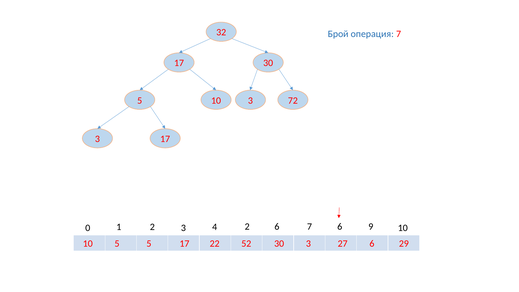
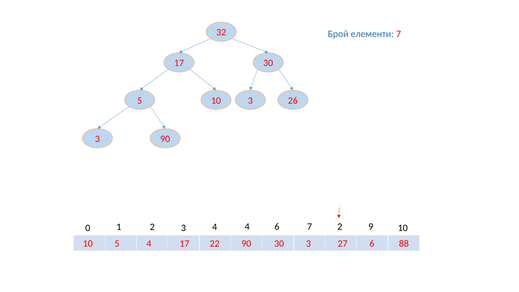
операция: операция -> елементи (372, 34)
72: 72 -> 26 (293, 100)
3 17: 17 -> 90 (165, 139)
7 6: 6 -> 2 (340, 227)
4 2: 2 -> 4 (247, 227)
29: 29 -> 88 (404, 243)
22 52: 52 -> 90 (246, 244)
5 5: 5 -> 4 (149, 244)
